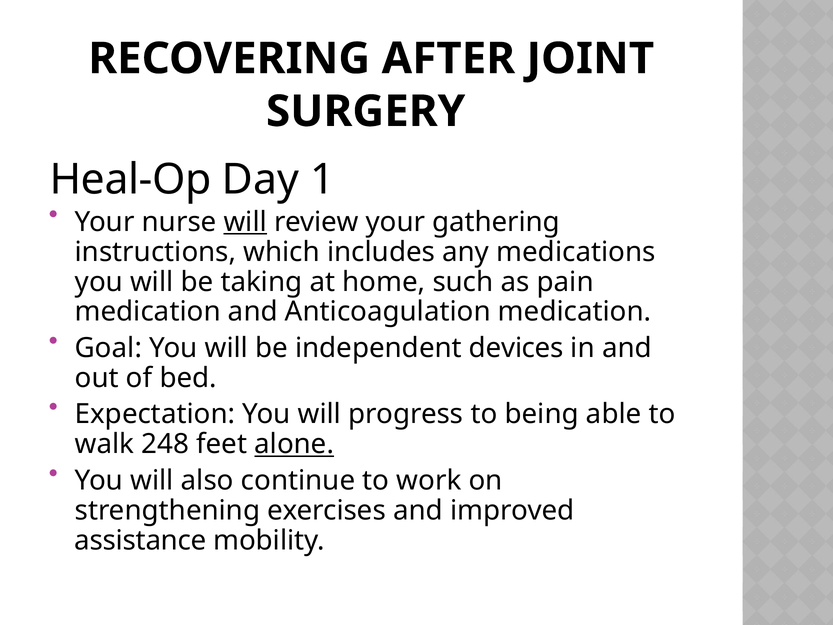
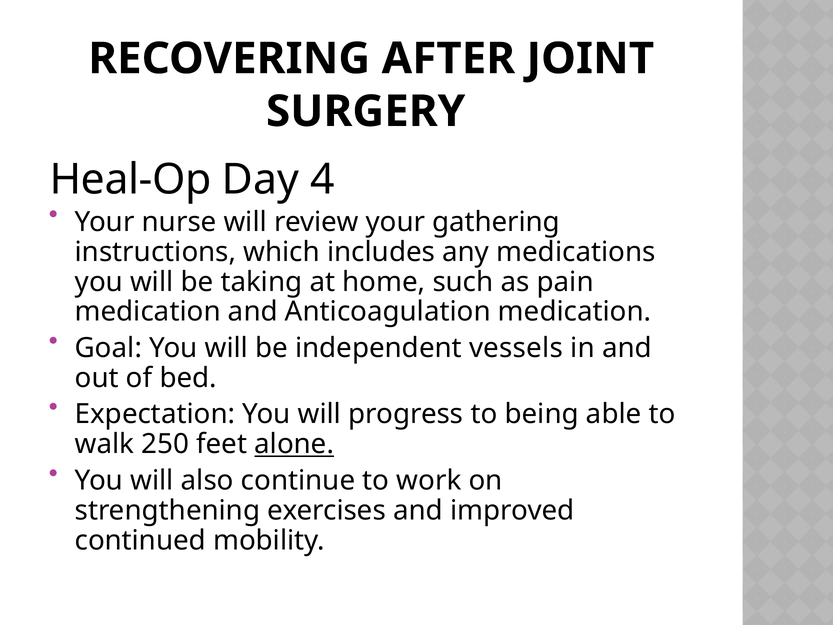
1: 1 -> 4 (322, 179)
will underline: present -> none (245, 222)
devices: devices -> vessels (516, 348)
248: 248 -> 250 (165, 444)
assistance: assistance -> continued (140, 540)
